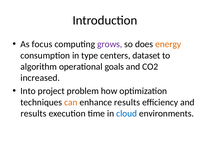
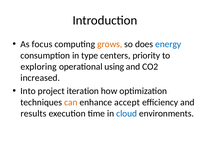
grows colour: purple -> orange (110, 44)
energy colour: orange -> blue (168, 44)
dataset: dataset -> priority (146, 55)
algorithm: algorithm -> exploring (39, 66)
goals: goals -> using (114, 66)
problem: problem -> iteration (83, 91)
enhance results: results -> accept (127, 102)
